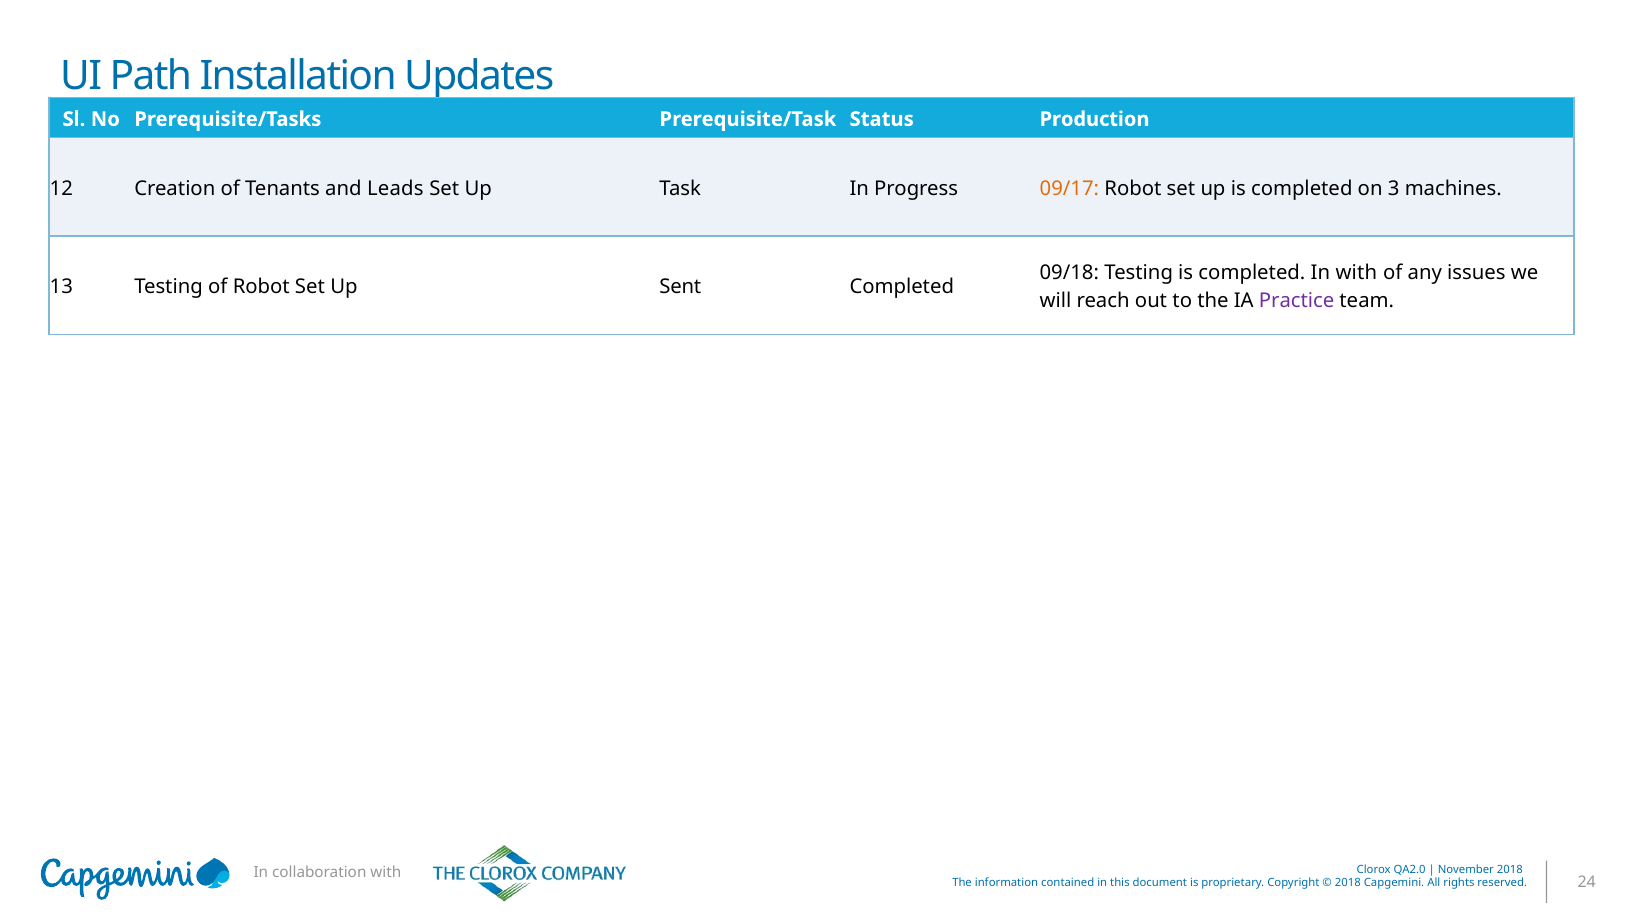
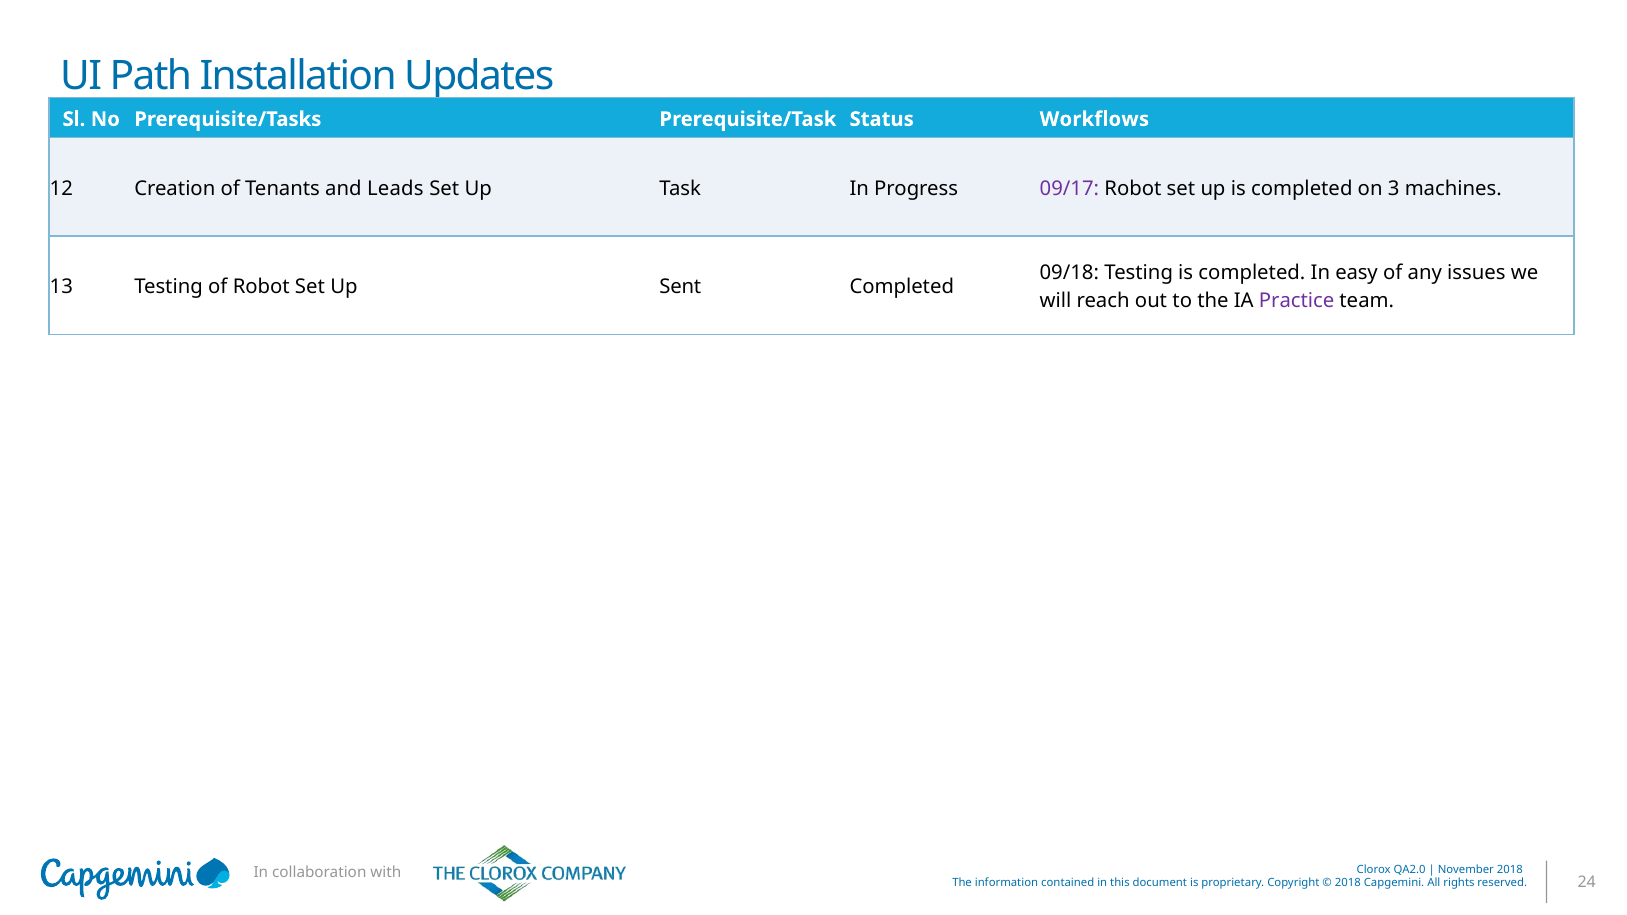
Production: Production -> Workflows (1094, 119)
09/17 colour: orange -> purple (1069, 188)
In with: with -> easy (1357, 273)
